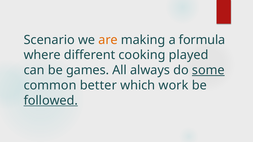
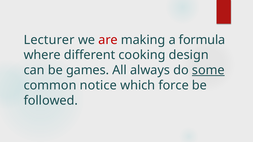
Scenario: Scenario -> Lecturer (49, 40)
are colour: orange -> red (108, 40)
played: played -> design (189, 55)
better: better -> notice (98, 85)
work: work -> force (174, 85)
followed underline: present -> none (51, 101)
